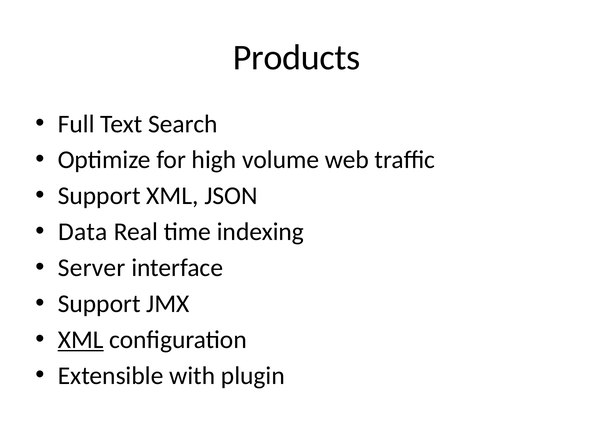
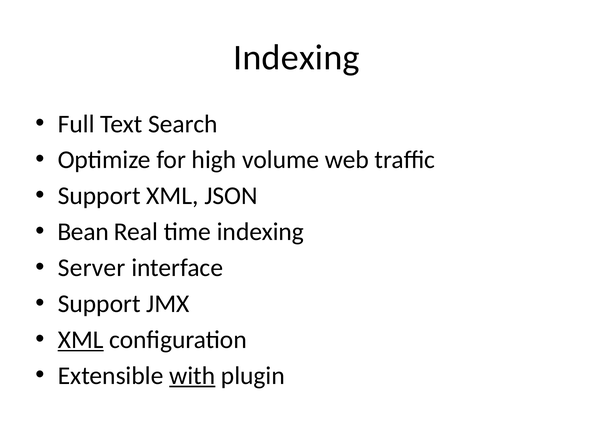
Products: Products -> Indexing (296, 57)
Data: Data -> Bean (83, 232)
with underline: none -> present (192, 375)
